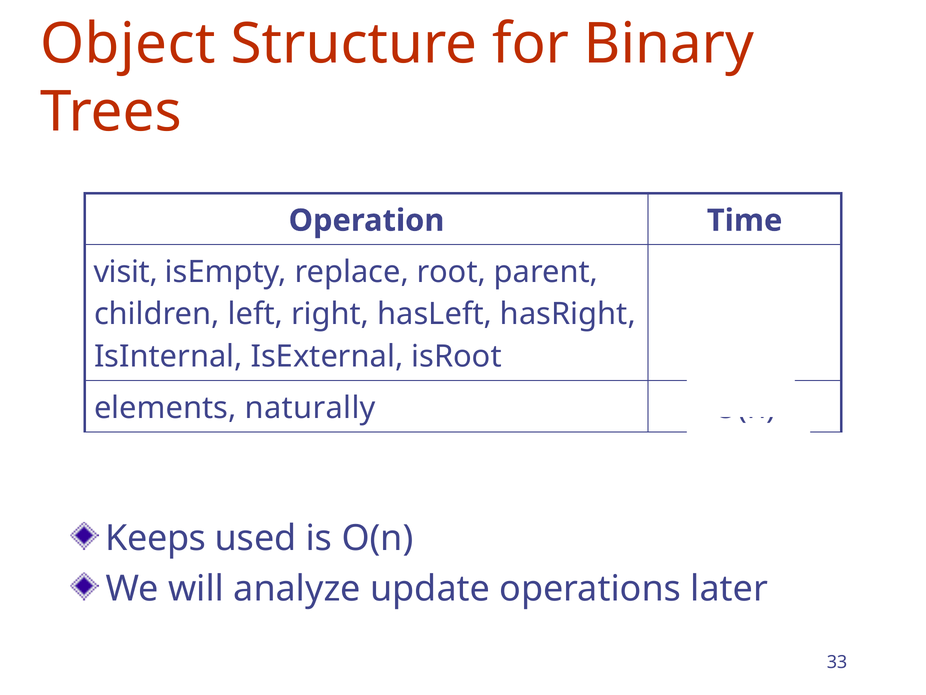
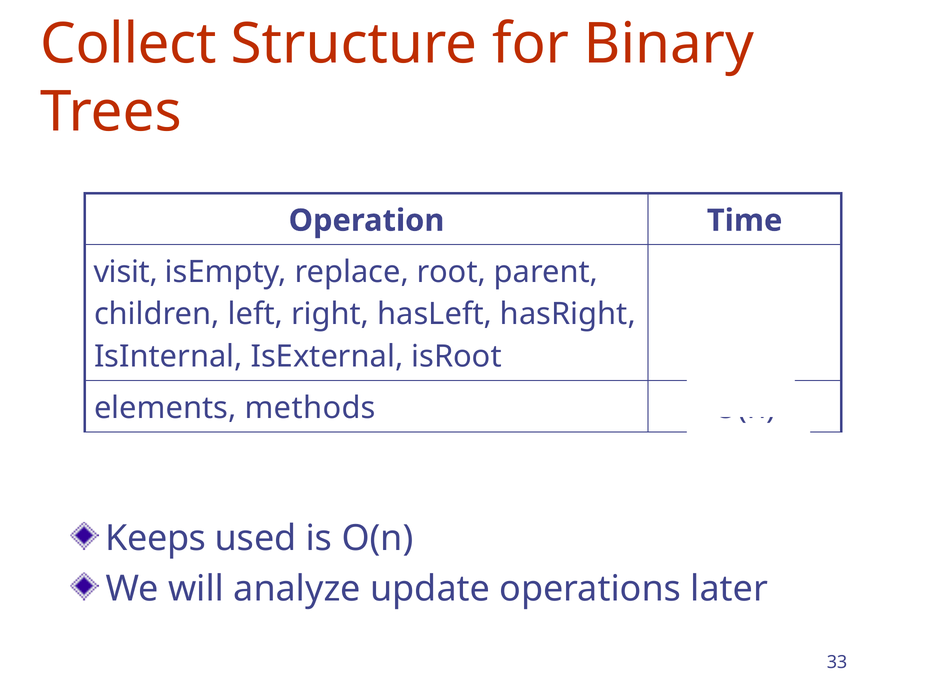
Object: Object -> Collect (128, 44)
naturally: naturally -> methods (310, 408)
